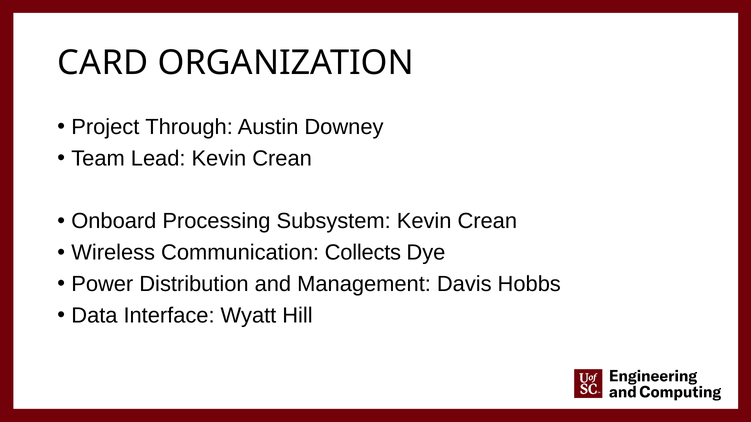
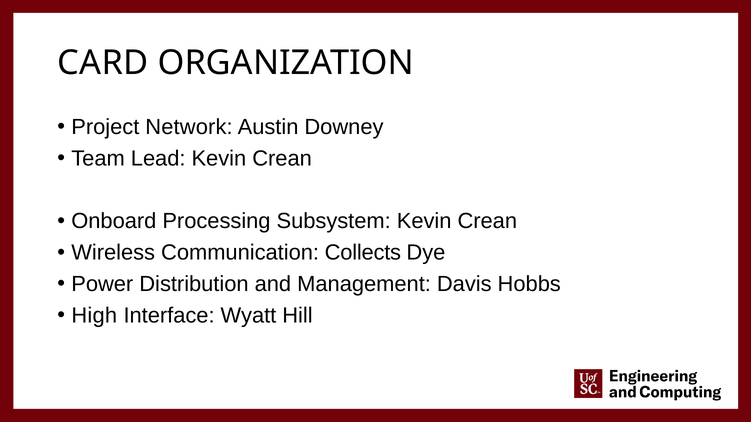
Through: Through -> Network (189, 127)
Data: Data -> High (94, 316)
